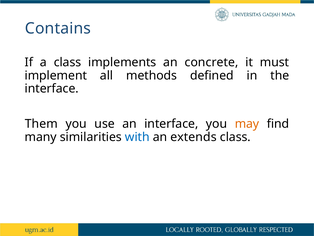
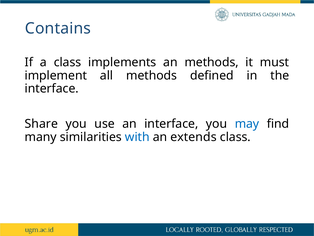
an concrete: concrete -> methods (212, 62)
Them: Them -> Share (41, 124)
may colour: orange -> blue (247, 124)
